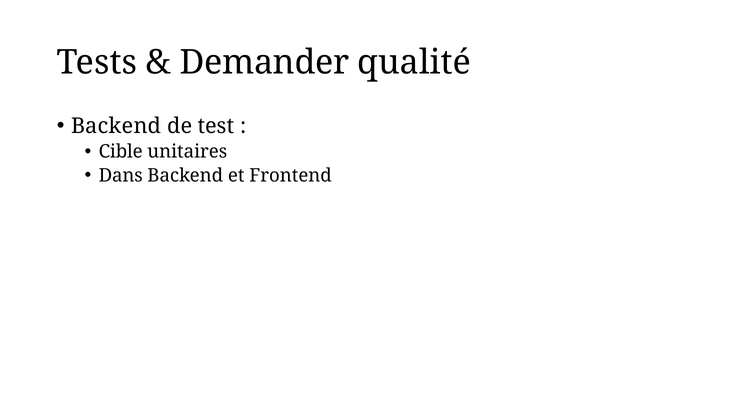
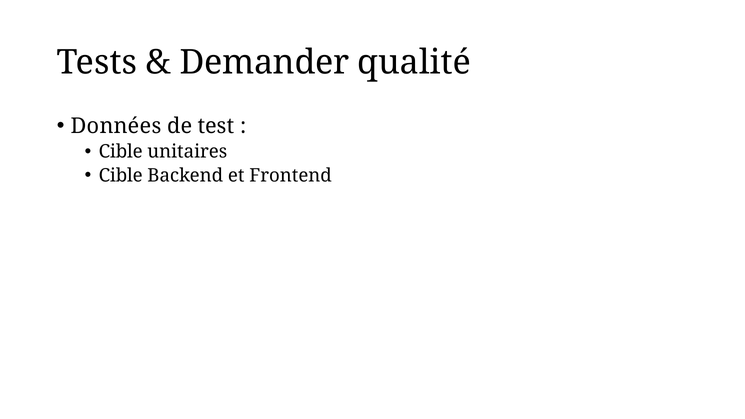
Backend: Backend -> Données (116, 126)
Dans: Dans -> Cible (121, 176)
